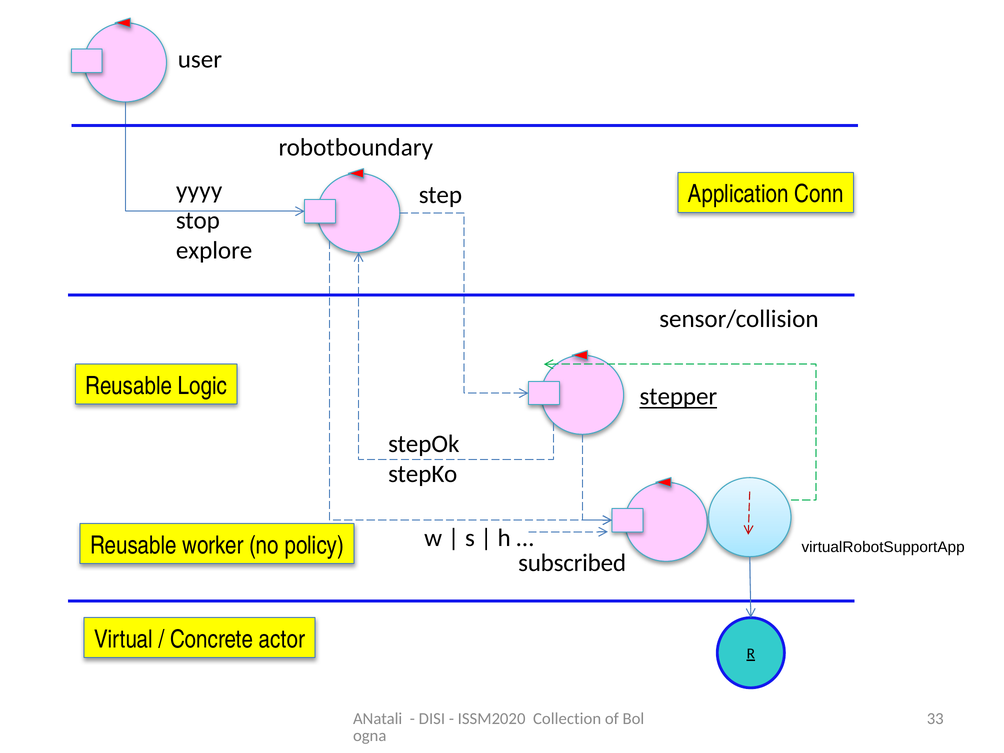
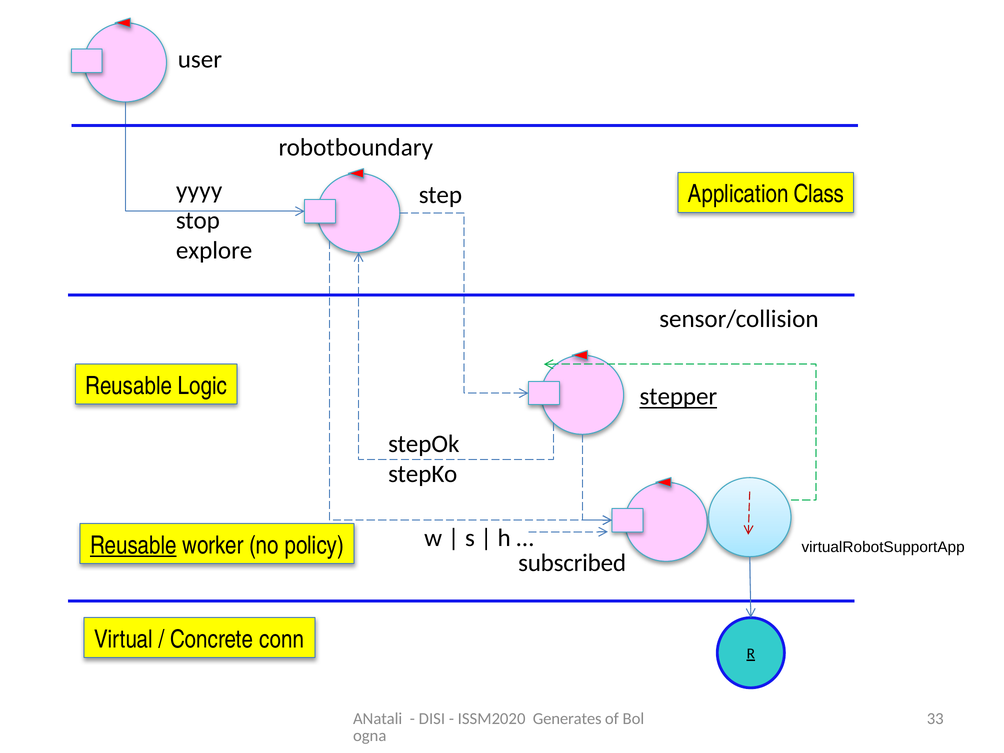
Conn: Conn -> Class (819, 194)
Reusable underline: none -> present (133, 545)
actor: actor -> conn (282, 639)
Collection: Collection -> Generates (567, 719)
